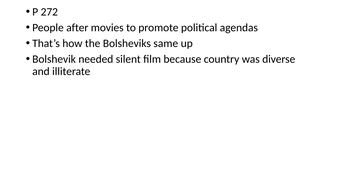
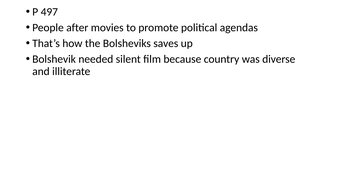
272: 272 -> 497 (49, 12)
same: same -> saves (166, 43)
